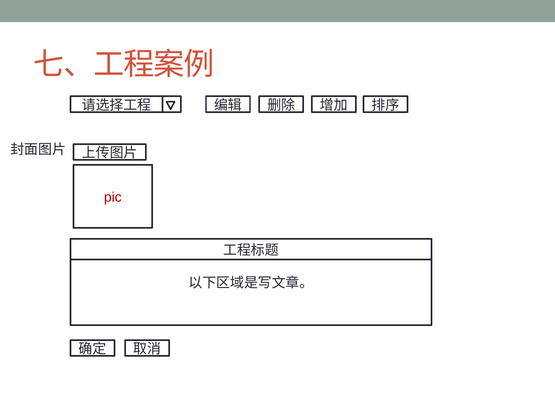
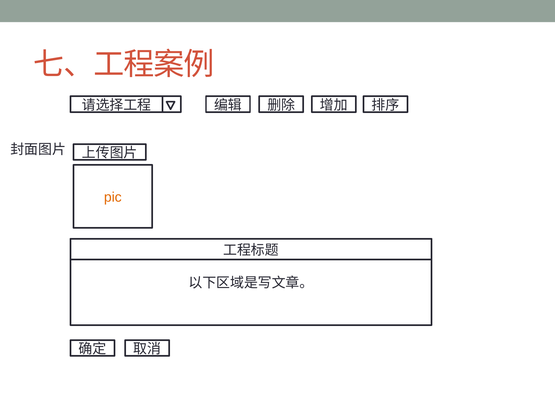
pic colour: red -> orange (113, 197)
